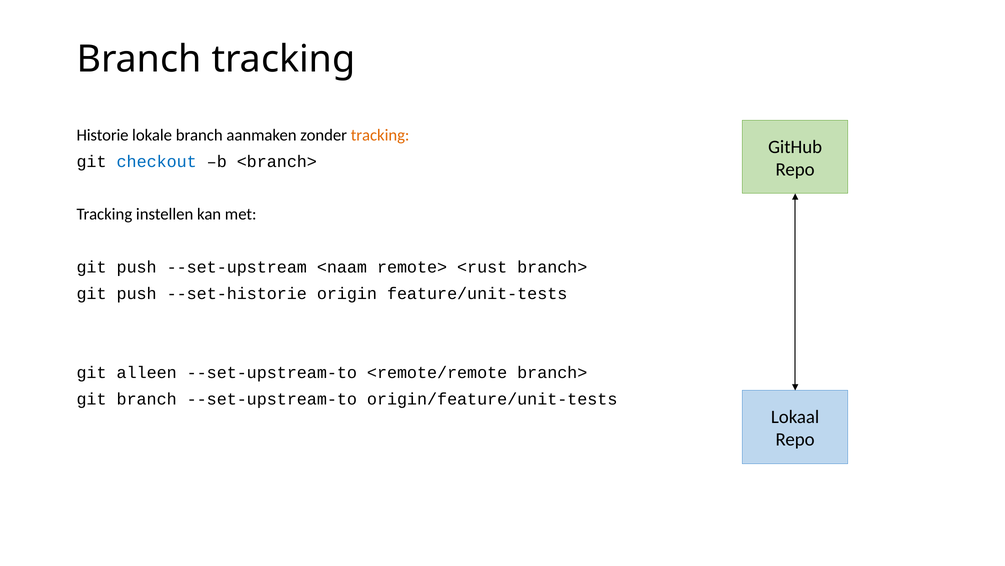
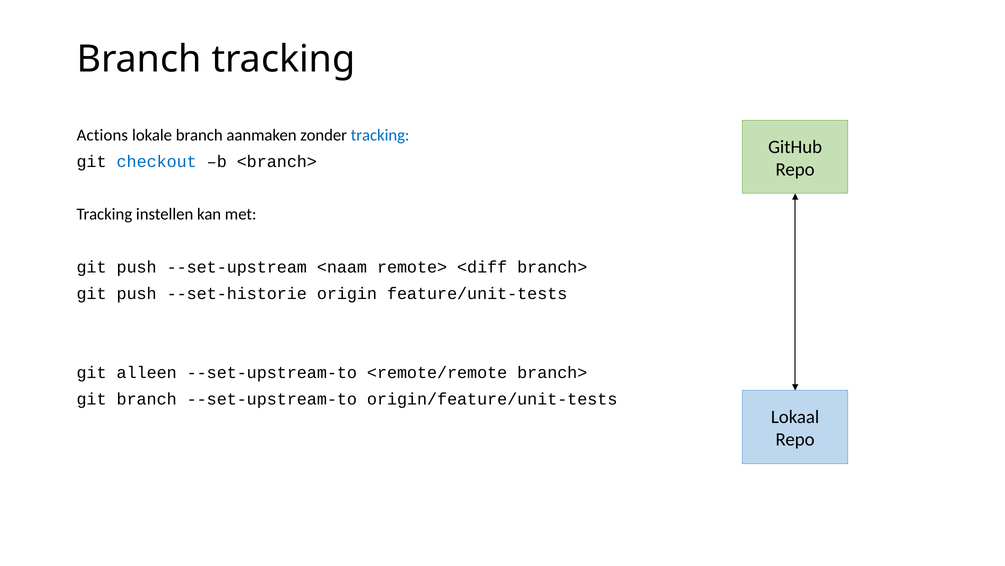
Historie: Historie -> Actions (102, 135)
tracking colour: orange -> blue (380, 135)
<rust: <rust -> <diff (482, 267)
